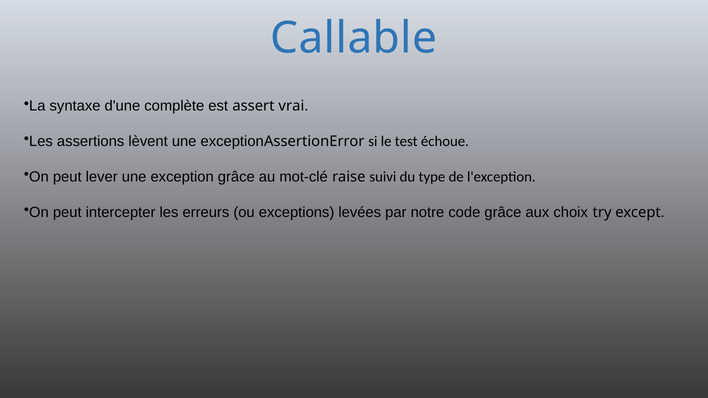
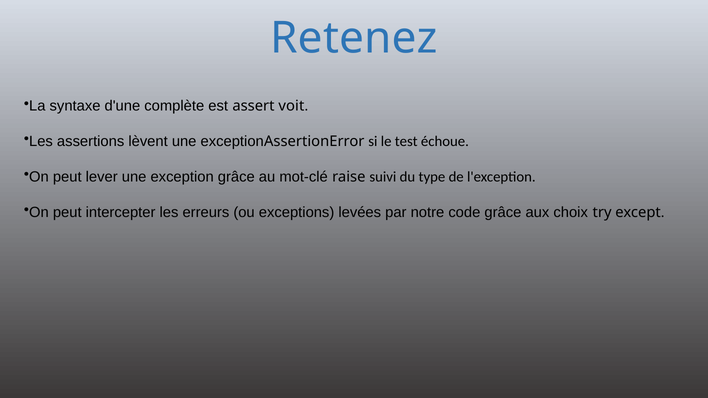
Callable: Callable -> Retenez (354, 38)
vrai: vrai -> voit (291, 106)
